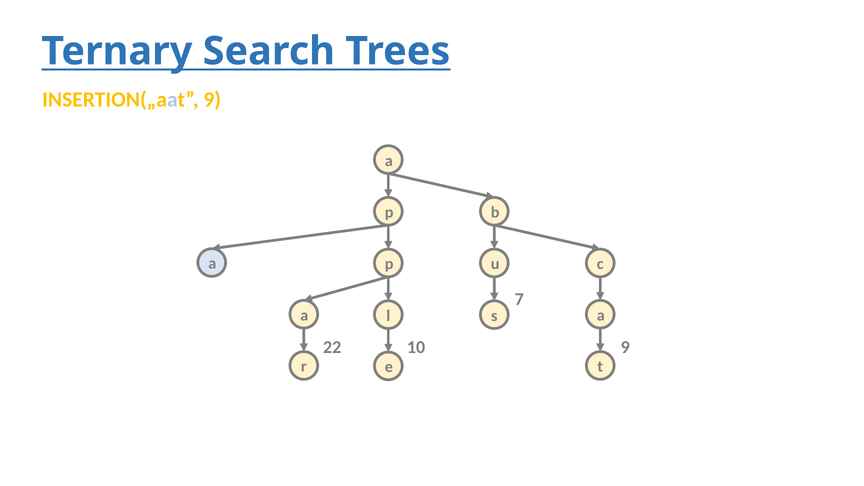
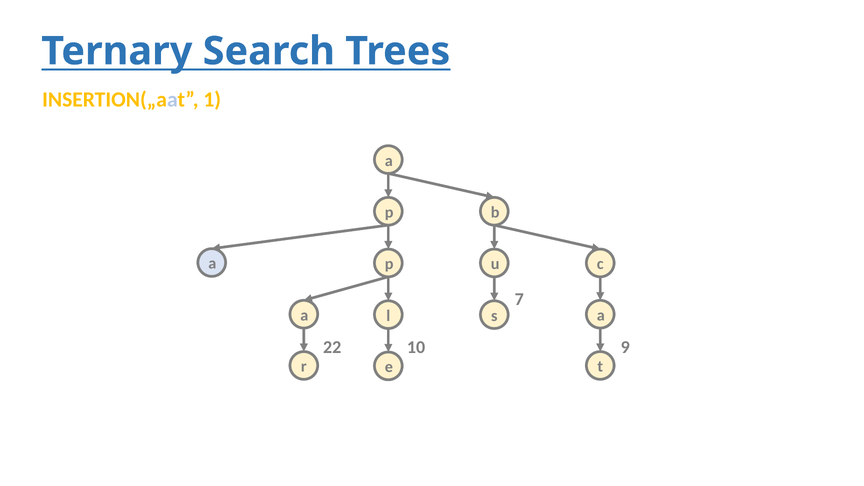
INSERTION(„aat 9: 9 -> 1 (212, 100)
